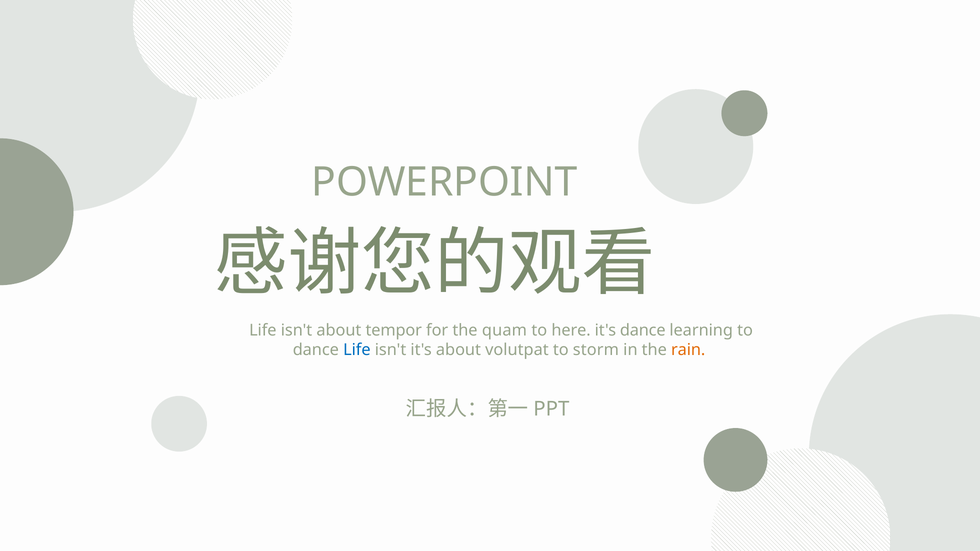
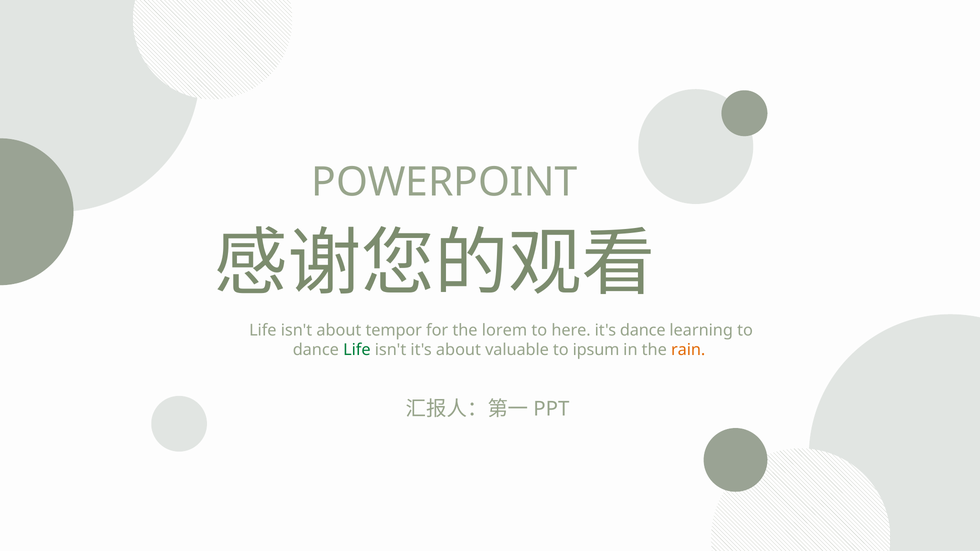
quam: quam -> lorem (505, 330)
Life colour: blue -> green (357, 350)
volutpat: volutpat -> valuable (517, 350)
storm: storm -> ipsum (596, 350)
